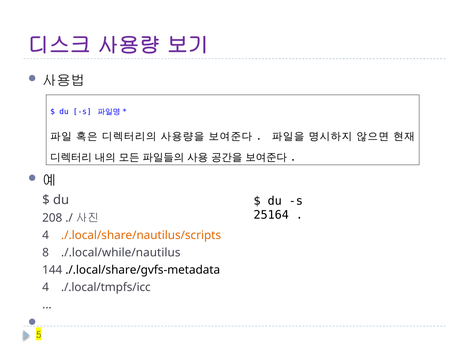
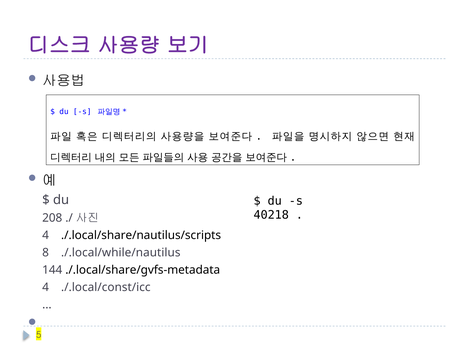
25164: 25164 -> 40218 (271, 215)
./.local/share/nautilus/scripts colour: orange -> black (141, 235)
./.local/tmpfs/icc: ./.local/tmpfs/icc -> ./.local/const/icc (106, 287)
